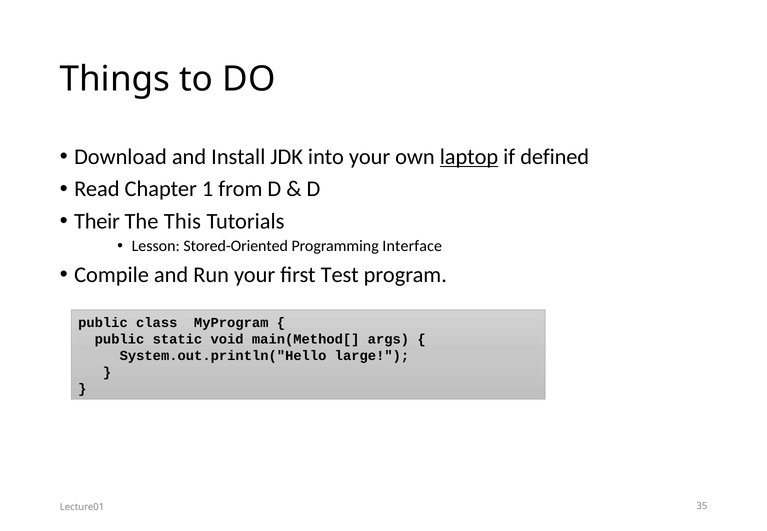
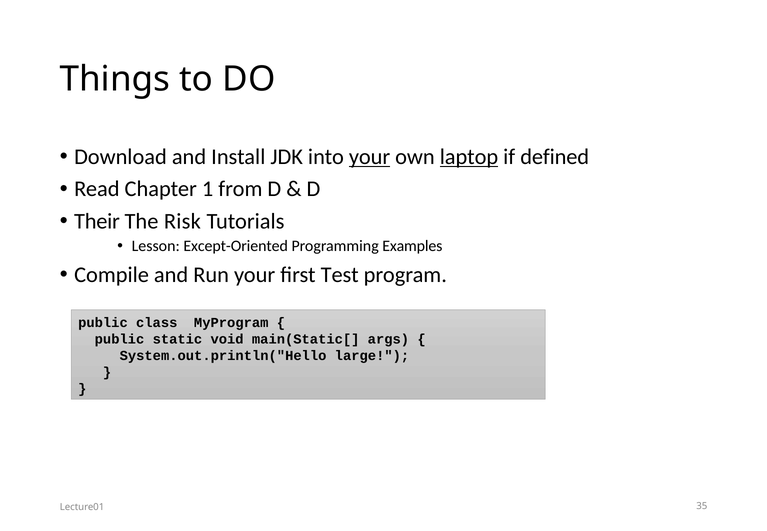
your underline: none -> present (370, 157)
This: This -> Risk (182, 221)
Stored-Oriented: Stored-Oriented -> Except-Oriented (236, 246)
Interface: Interface -> Examples (412, 246)
main(Method[: main(Method[ -> main(Static[ (306, 339)
